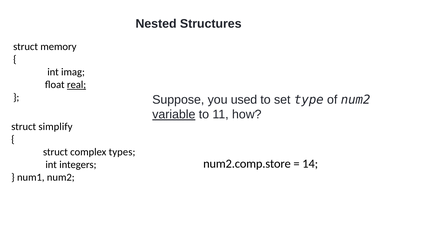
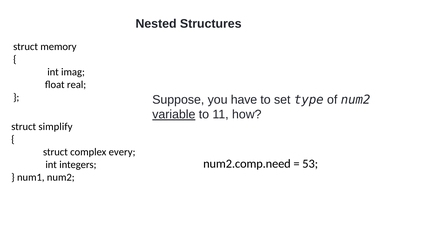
real underline: present -> none (77, 85)
used: used -> have (244, 100)
types: types -> every (122, 152)
num2.comp.store: num2.comp.store -> num2.comp.need (247, 164)
14: 14 -> 53 (310, 164)
